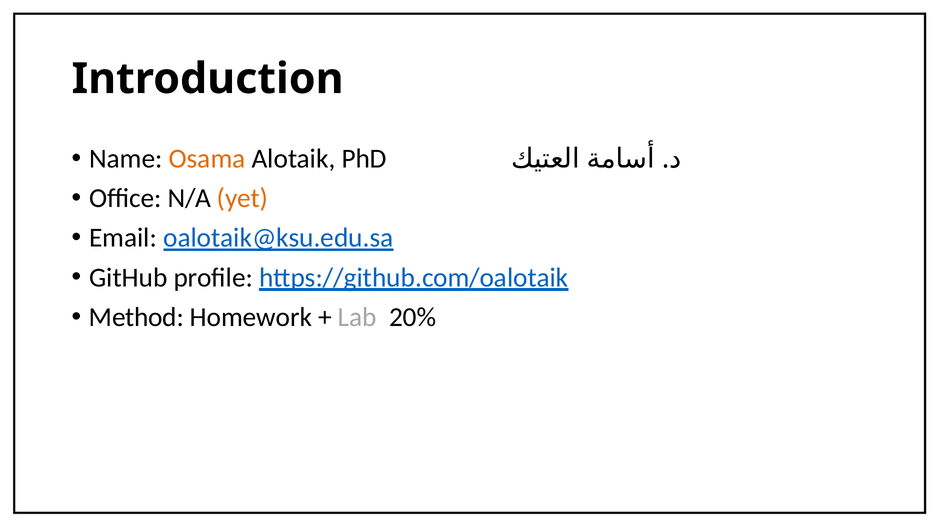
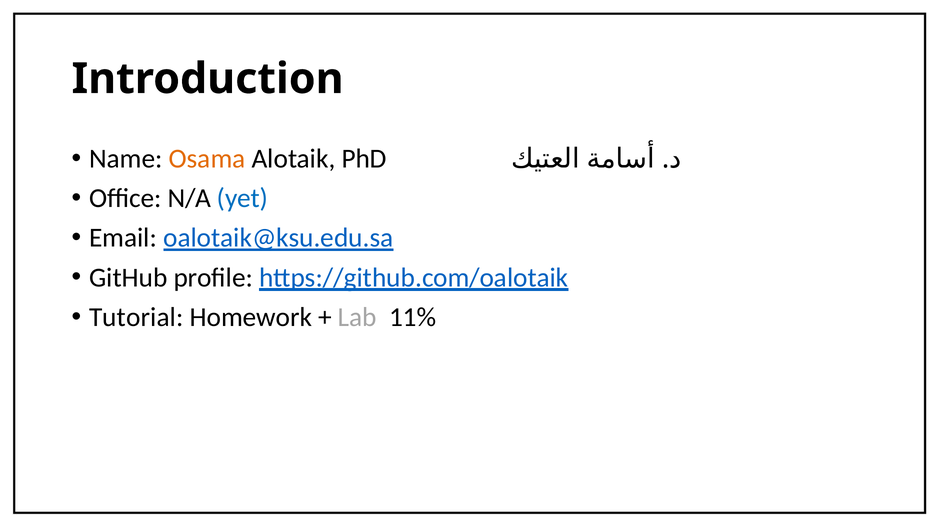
yet colour: orange -> blue (243, 198)
Method: Method -> Tutorial (136, 317)
20%: 20% -> 11% (413, 317)
